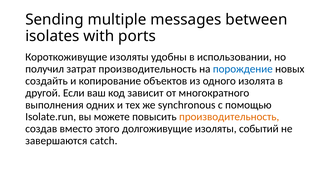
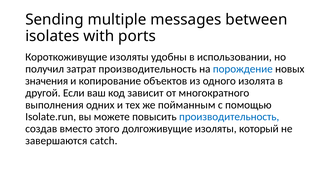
создайть: создайть -> значения (47, 81)
synchronous: synchronous -> пойманным (187, 105)
производительность colour: orange -> blue (229, 117)
событий: событий -> который (259, 129)
